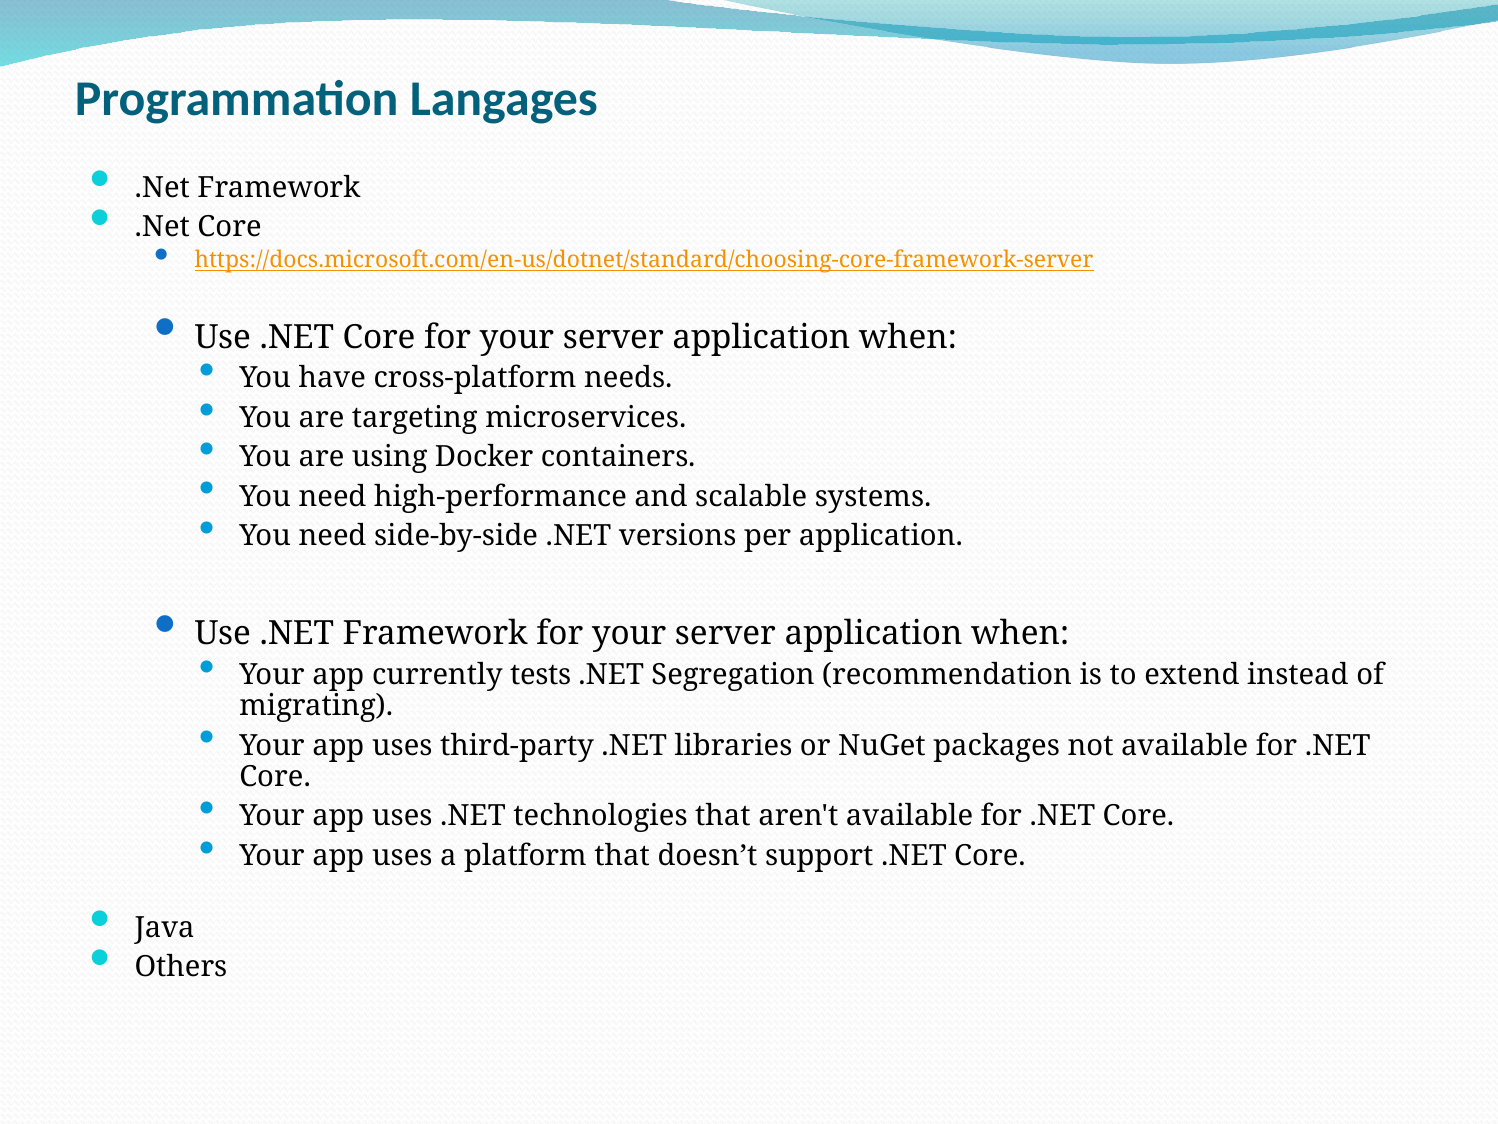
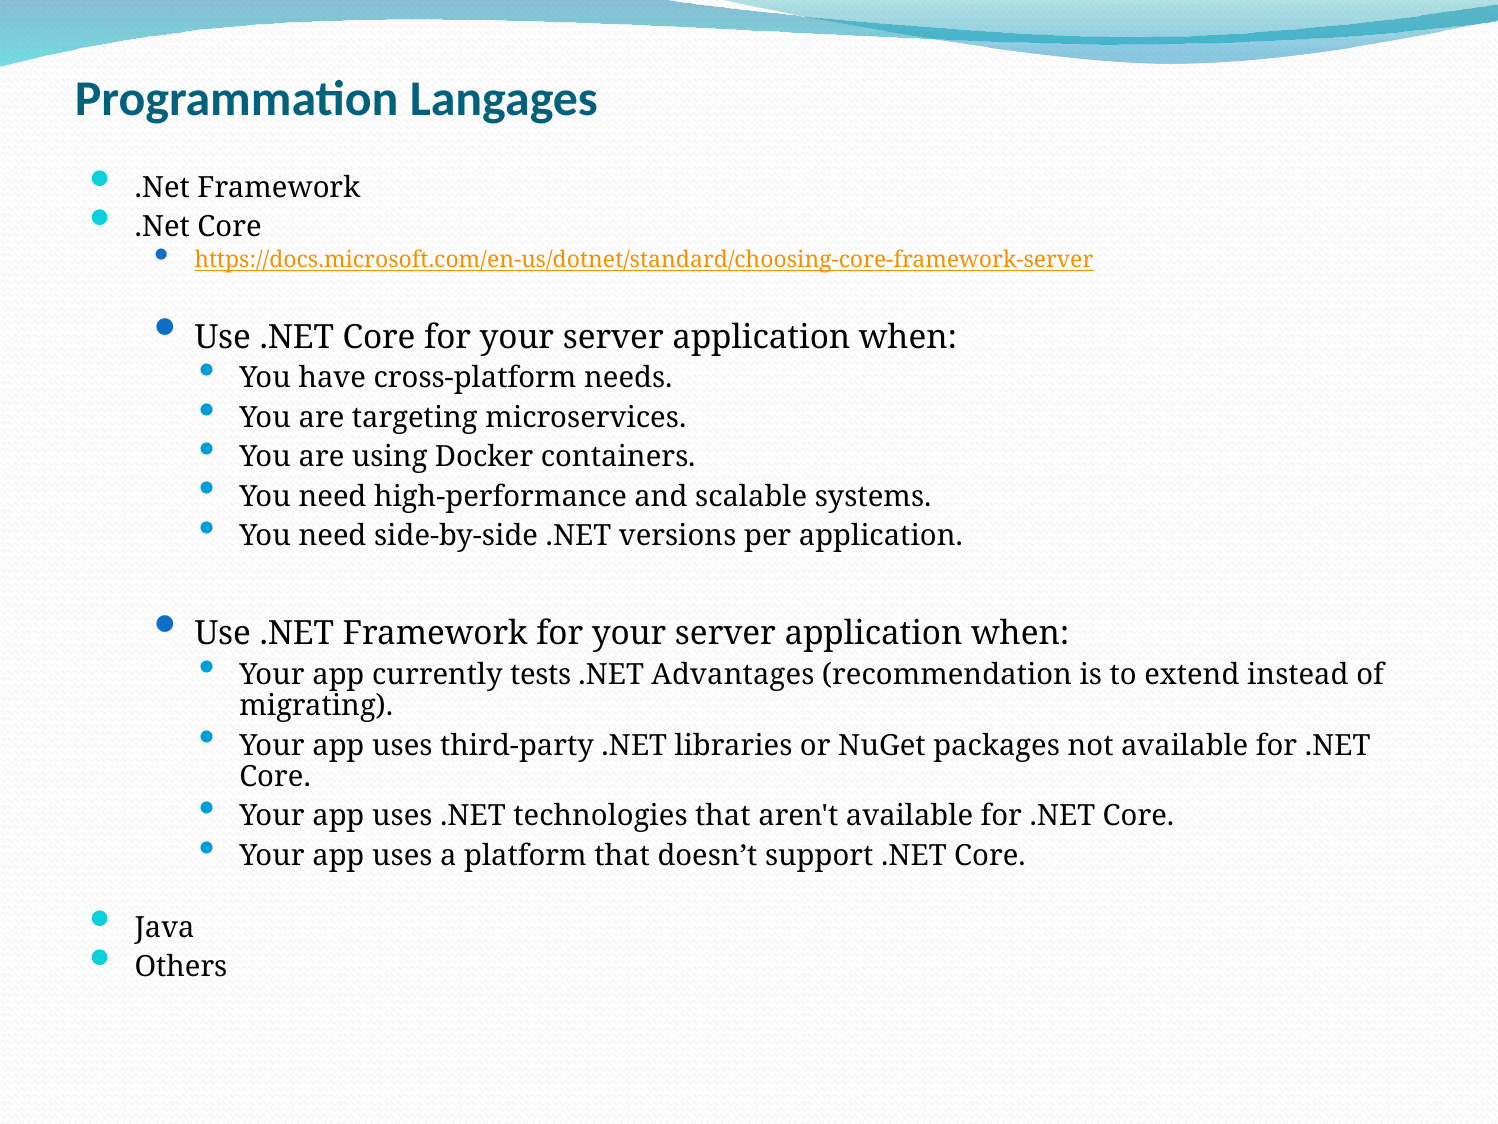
Segregation: Segregation -> Advantages (733, 674)
